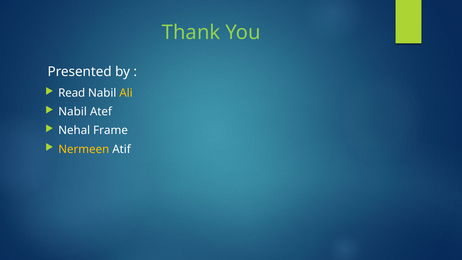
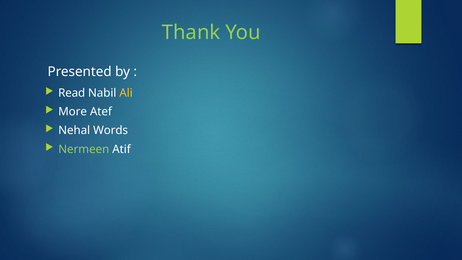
Nabil: Nabil -> More (73, 112)
Frame: Frame -> Words (111, 130)
Nermeen colour: yellow -> light green (84, 149)
